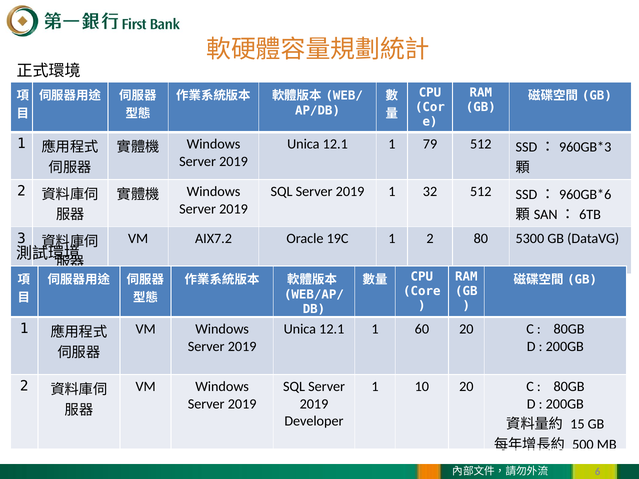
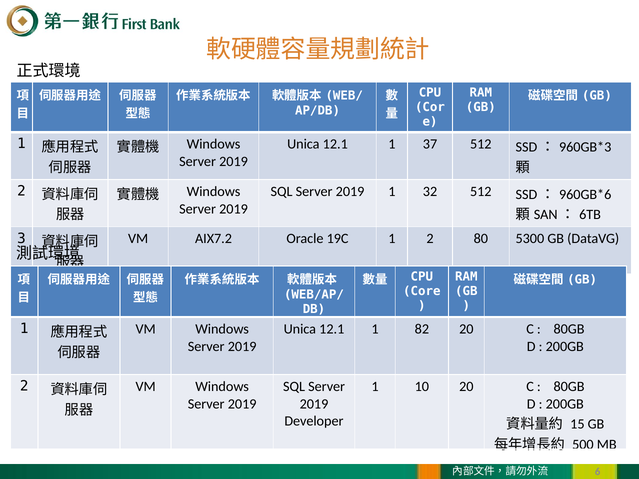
79: 79 -> 37 (430, 144)
60: 60 -> 82 (422, 329)
